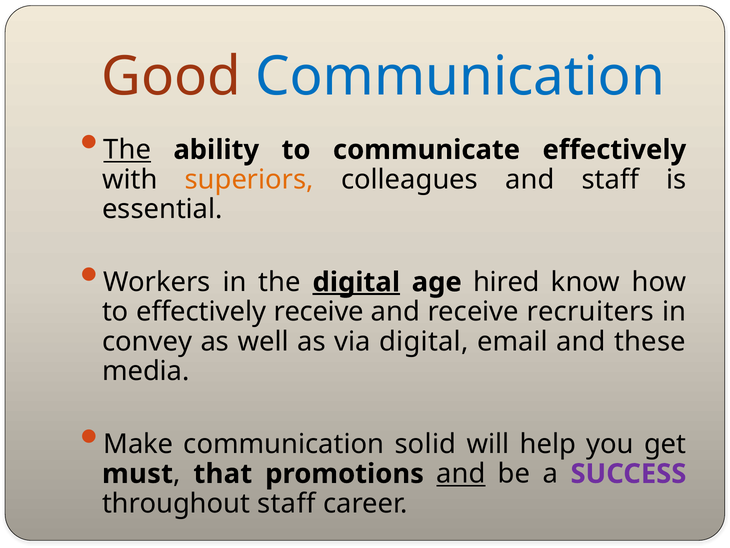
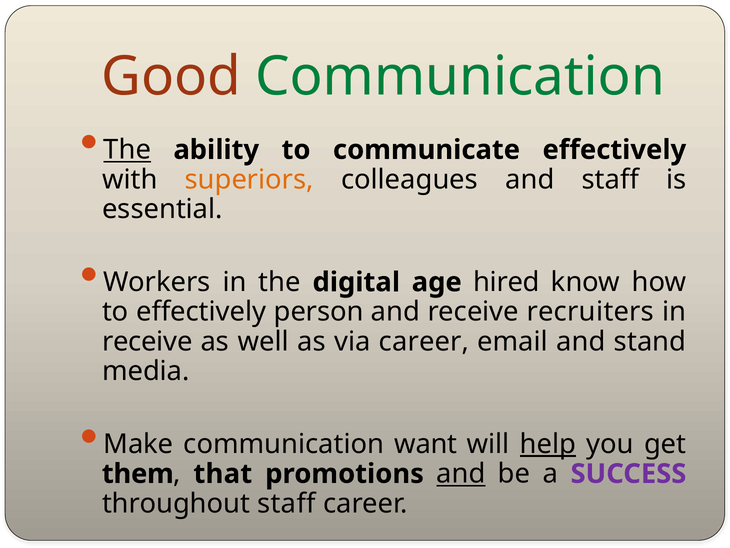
Communication colour: blue -> green (460, 77)
digital underline: present -> none (356, 282)
effectively receive: receive -> person (319, 312)
convey: convey -> receive (147, 341)
via digital: digital -> career (424, 341)
these: these -> stand (650, 341)
solid: solid -> want (426, 444)
help underline: none -> present (548, 444)
must: must -> them (138, 473)
